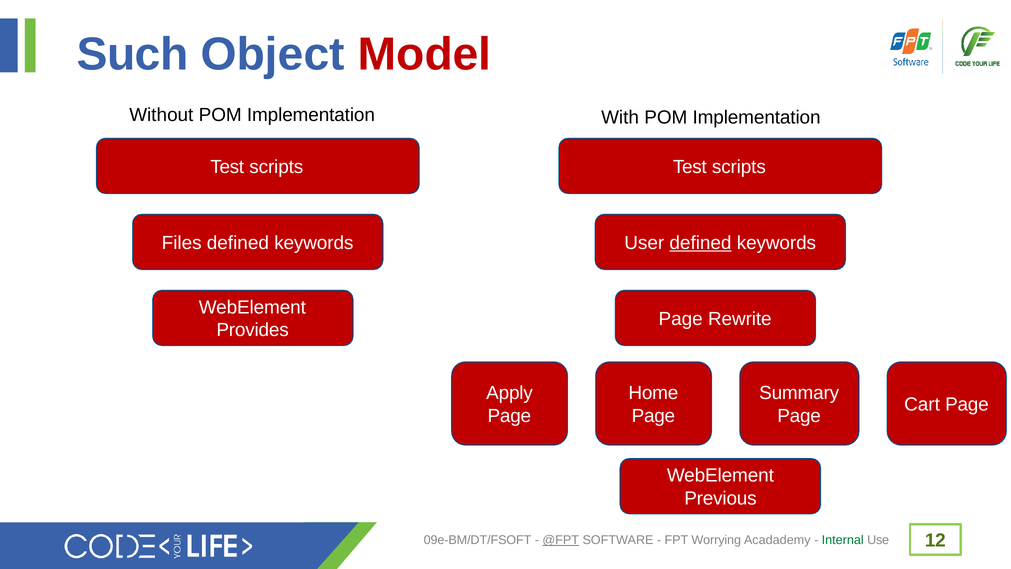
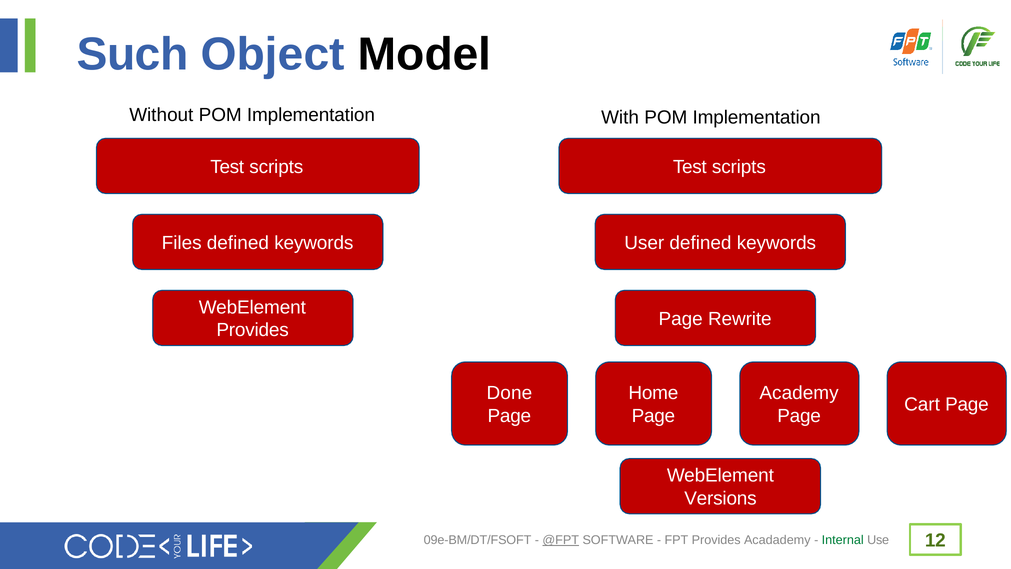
Model colour: red -> black (425, 54)
defined underline: present -> none (701, 243)
Apply: Apply -> Done (509, 393)
Summary: Summary -> Academy (799, 393)
Previous: Previous -> Versions (720, 498)
FPT Worrying: Worrying -> Provides (716, 540)
